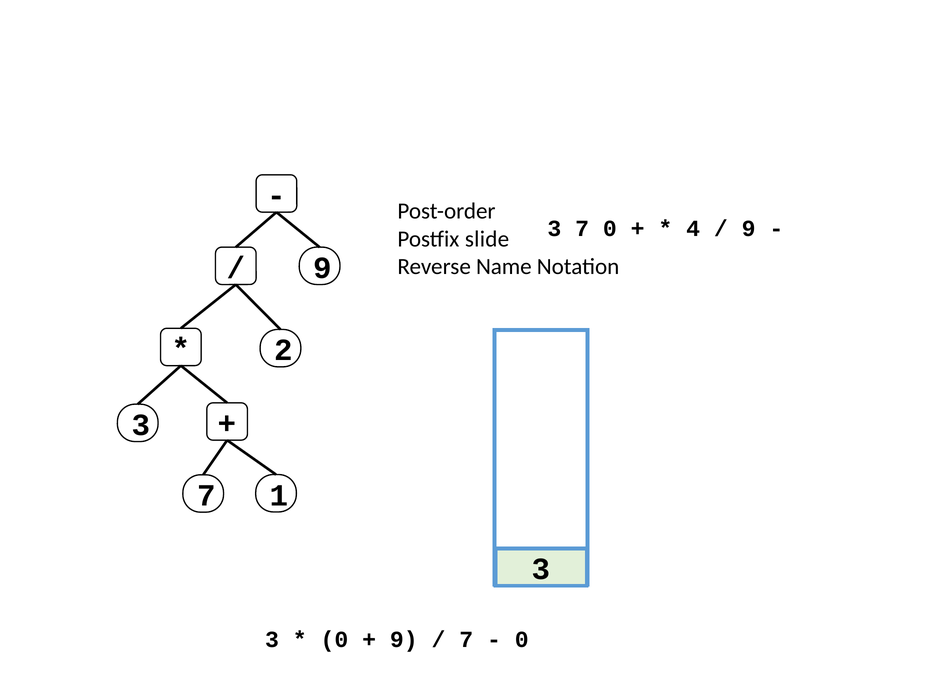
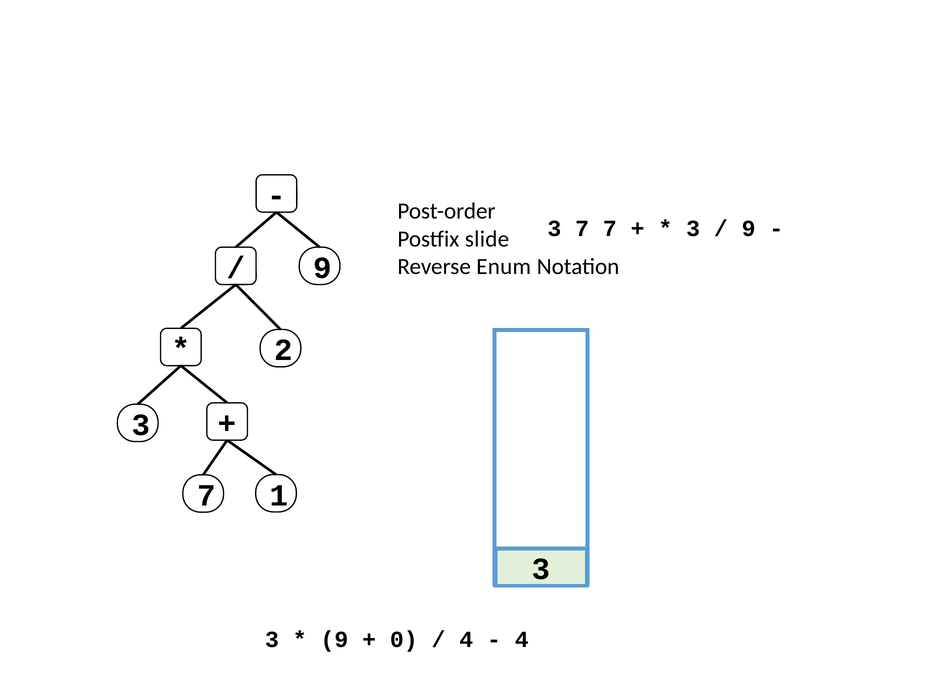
7 0: 0 -> 7 (610, 228)
4: 4 -> 3 (693, 228)
Name: Name -> Enum (504, 267)
0: 0 -> 9 (334, 639)
9: 9 -> 0 (404, 639)
7: 7 -> 4 (466, 639)
0: 0 -> 4 (522, 639)
